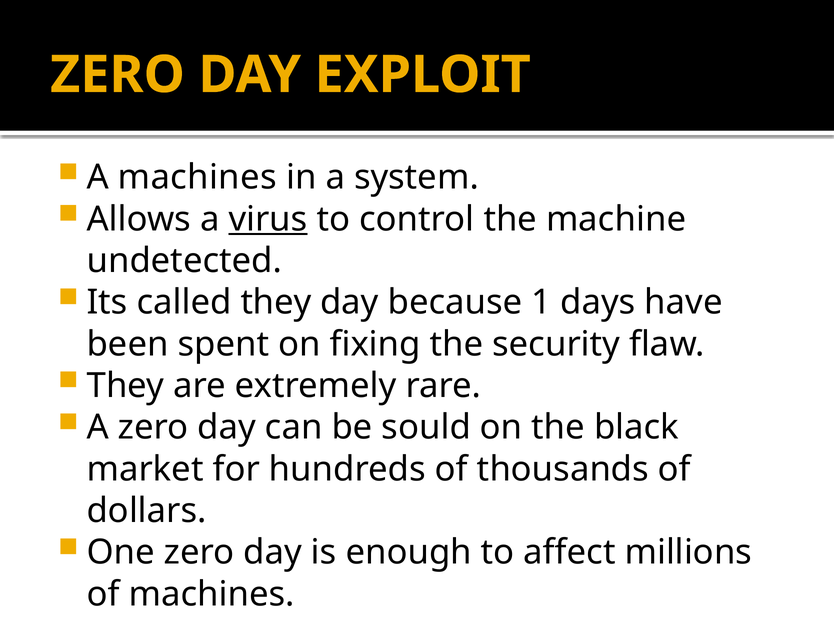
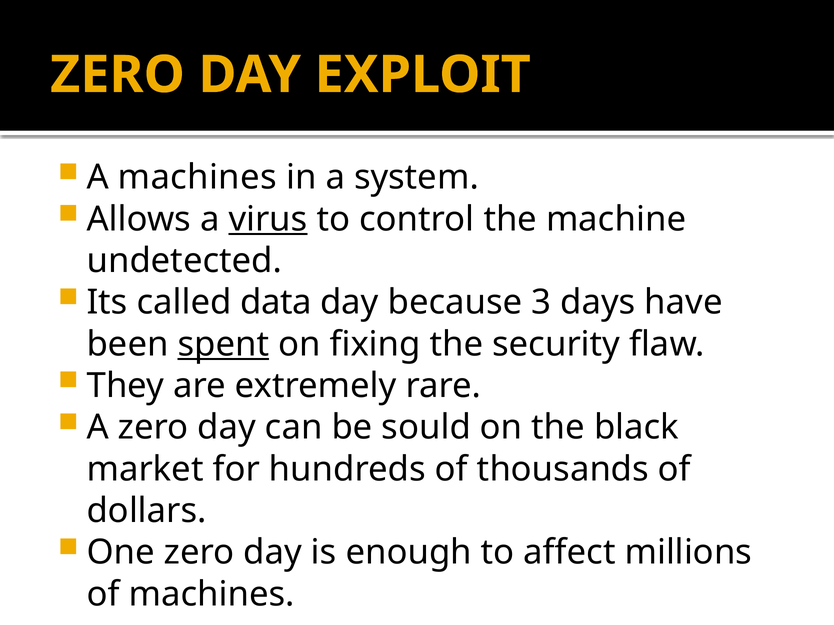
called they: they -> data (276, 303)
1: 1 -> 3 (541, 303)
spent underline: none -> present (223, 344)
